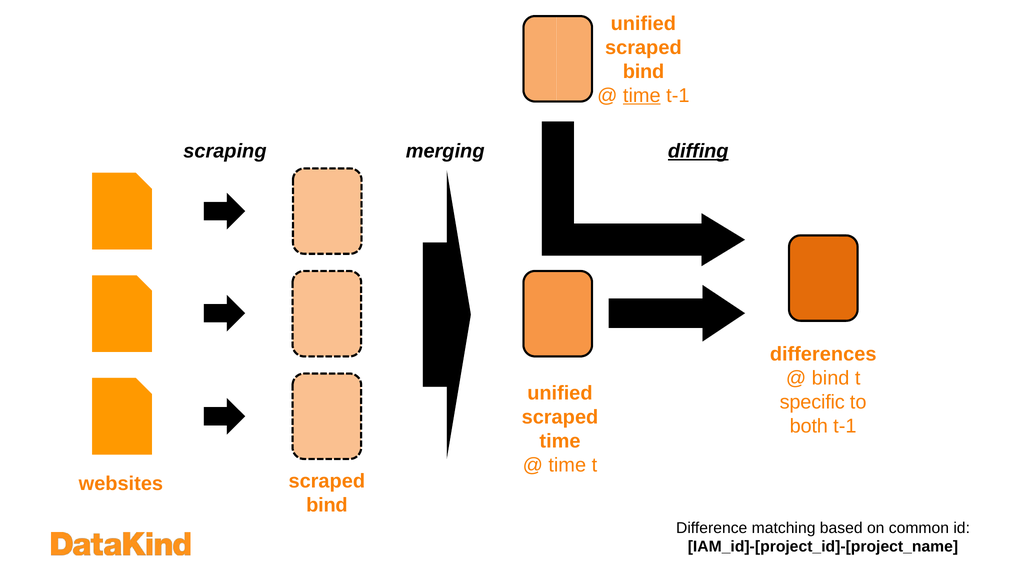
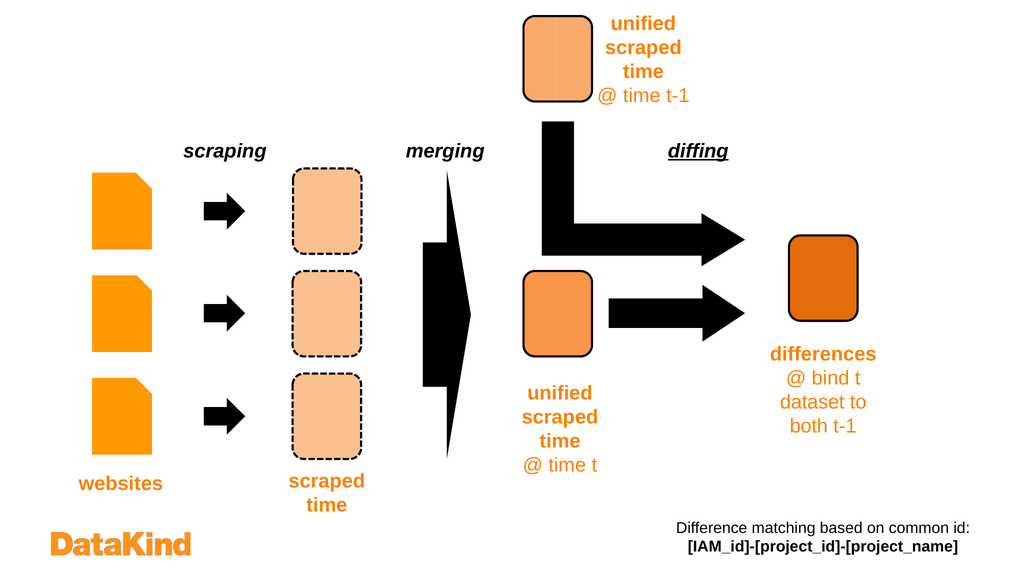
bind: bind -> time (643, 71)
time underline: present -> none (642, 95)
specific: specific -> dataset (812, 402)
bind: bind -> time (327, 505)
